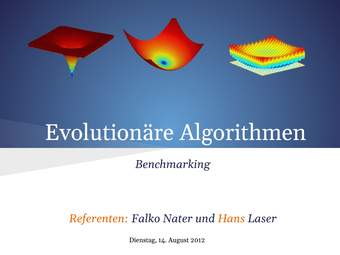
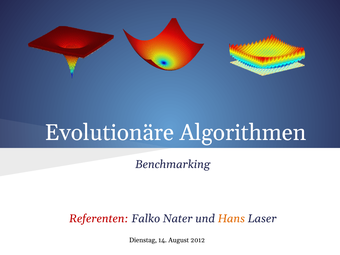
Referenten colour: orange -> red (99, 219)
